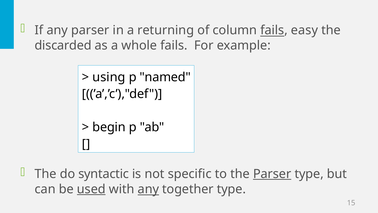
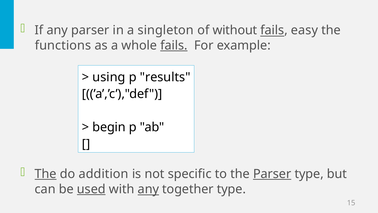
returning: returning -> singleton (166, 30)
column: column -> without (235, 30)
discarded: discarded -> functions (63, 45)
fails underline: none -> present (174, 45)
named: named -> results (165, 77)
The underline: none -> present (46, 174)
syntactic: syntactic -> addition (104, 174)
